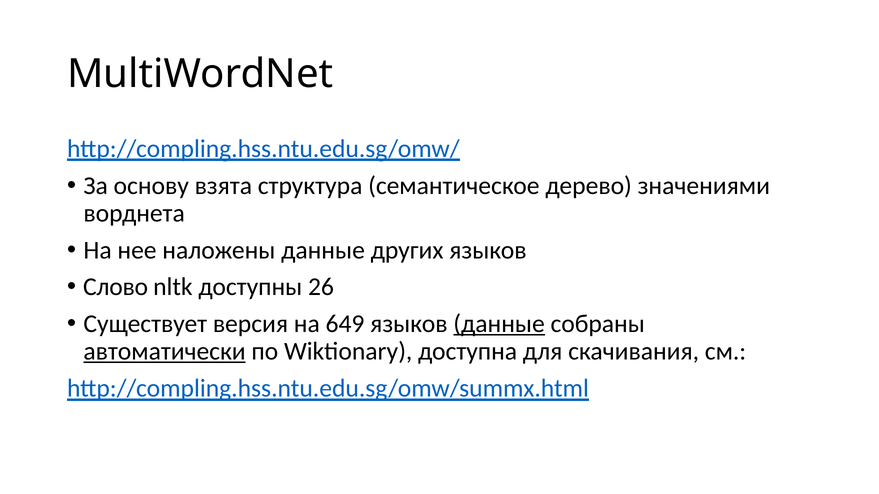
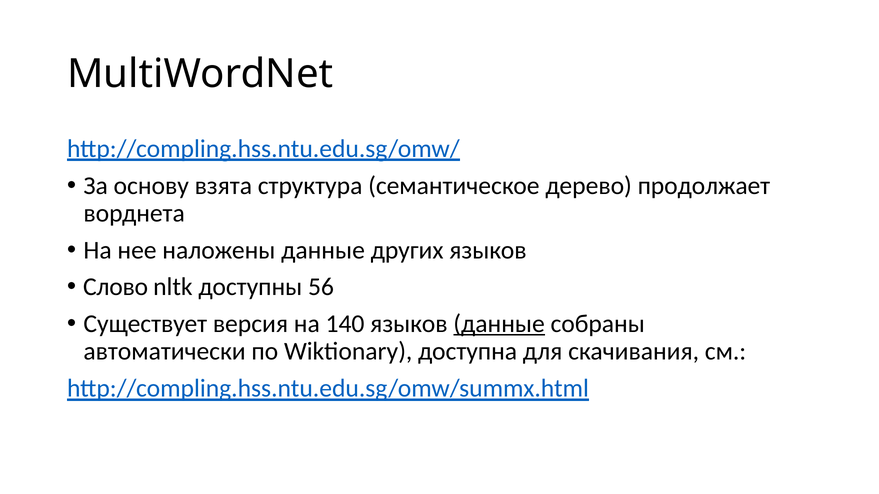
значениями: значениями -> продолжает (704, 186)
26: 26 -> 56 (321, 287)
649: 649 -> 140 (345, 324)
автоматически underline: present -> none (165, 352)
